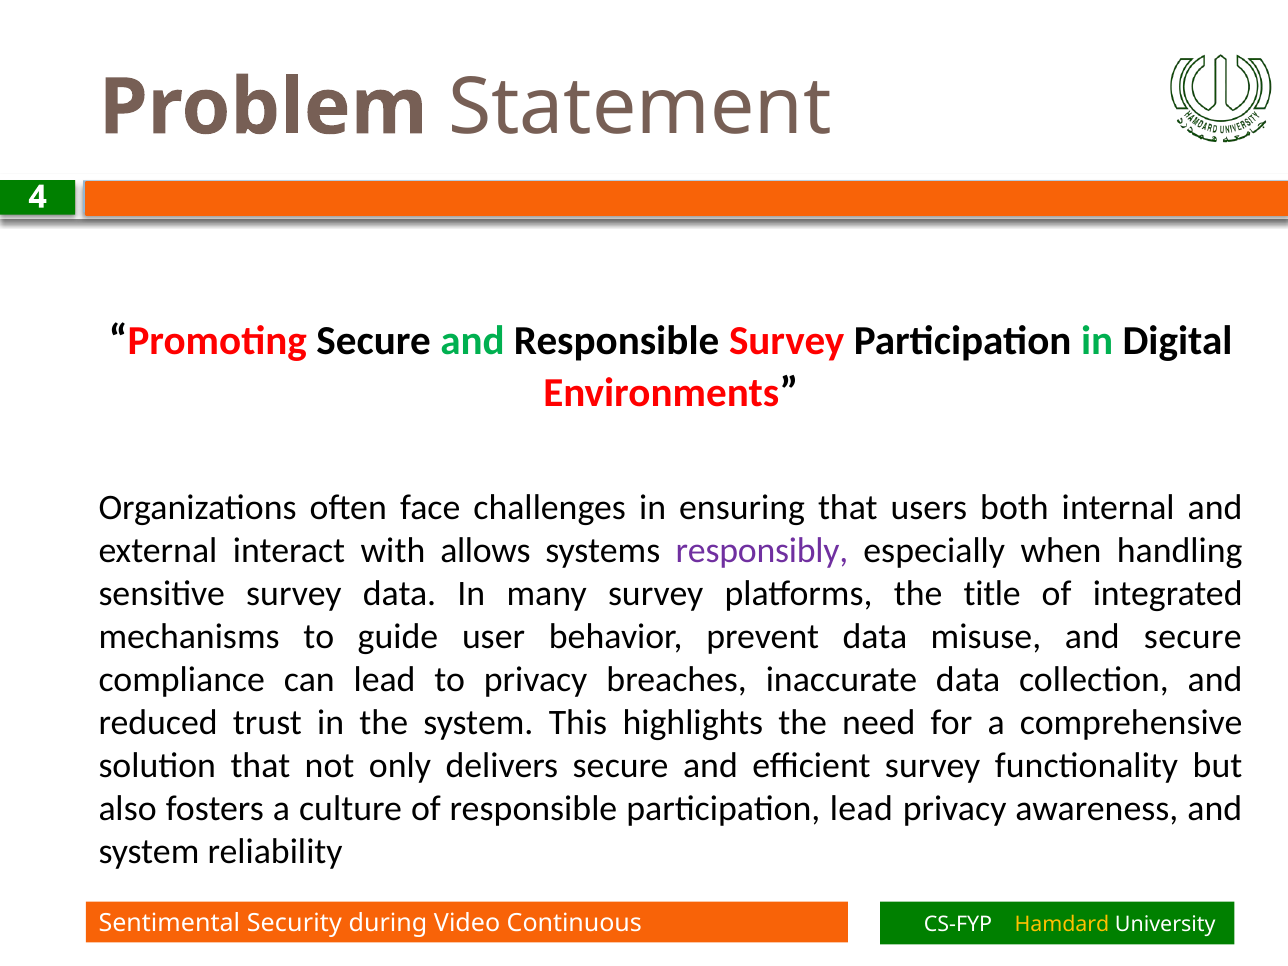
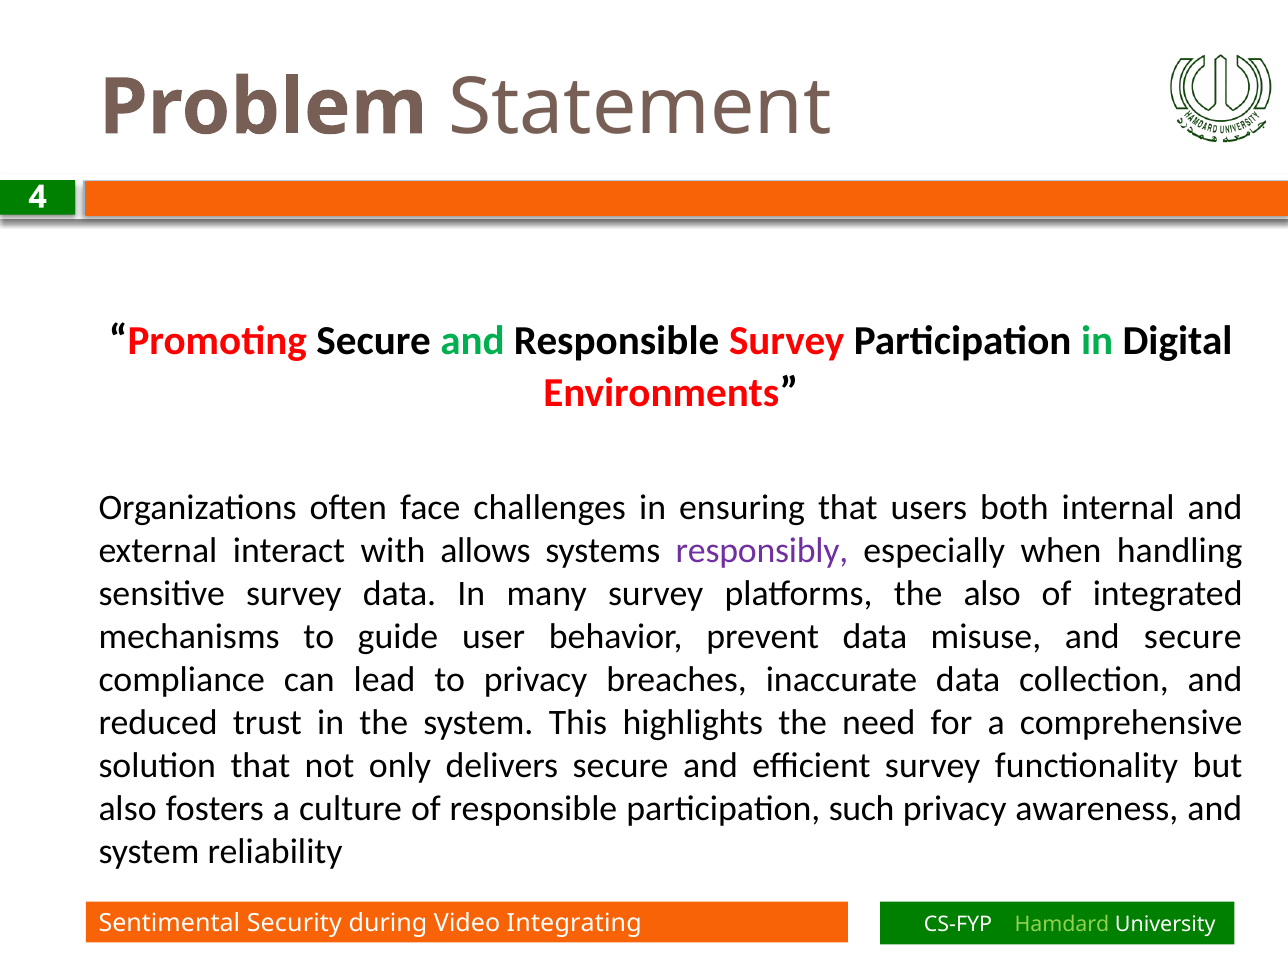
the title: title -> also (992, 594)
participation lead: lead -> such (862, 809)
Continuous: Continuous -> Integrating (574, 924)
Hamdard colour: yellow -> light green (1062, 925)
